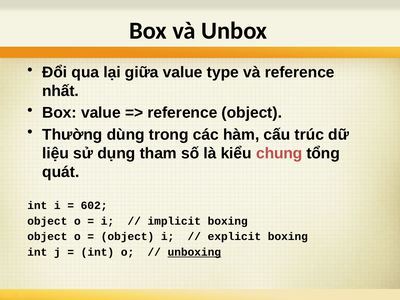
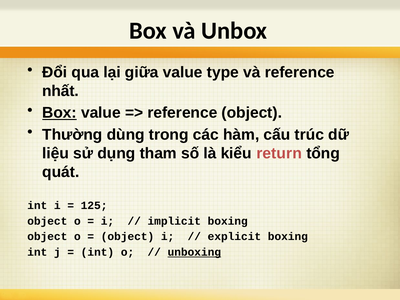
Box underline: none -> present (60, 113)
chung: chung -> return (279, 153)
602: 602 -> 125 (94, 205)
